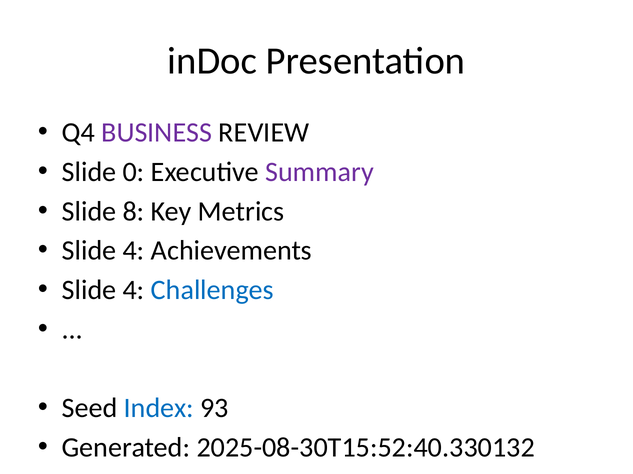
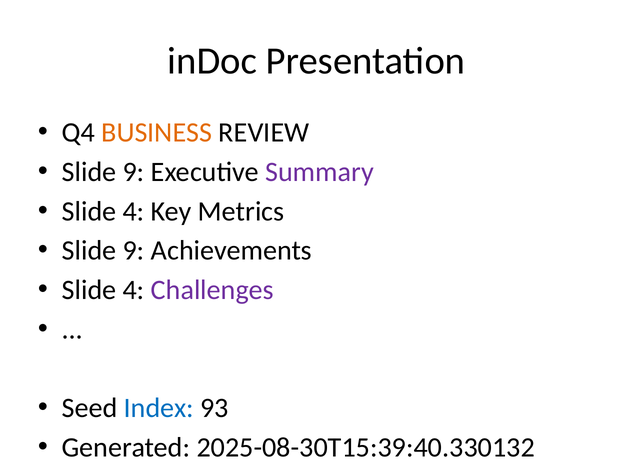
BUSINESS colour: purple -> orange (157, 133)
0: 0 -> 9 (134, 172)
8: 8 -> 4 (134, 212)
4: 4 -> 9 (134, 251)
Challenges colour: blue -> purple (212, 290)
2025-08-30T15:52:40.330132: 2025-08-30T15:52:40.330132 -> 2025-08-30T15:39:40.330132 (366, 448)
